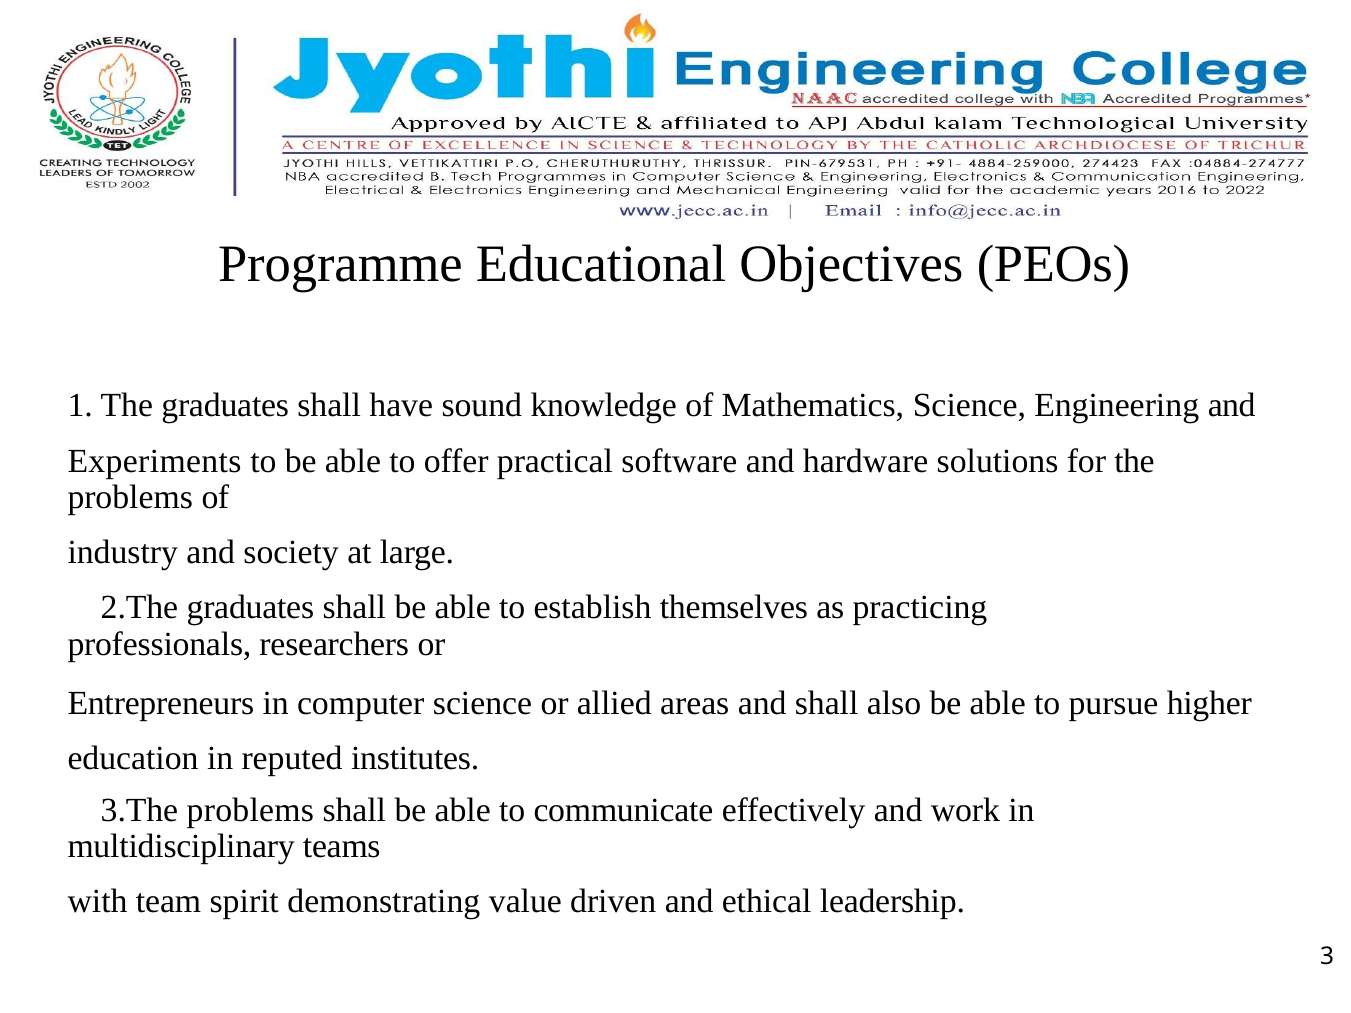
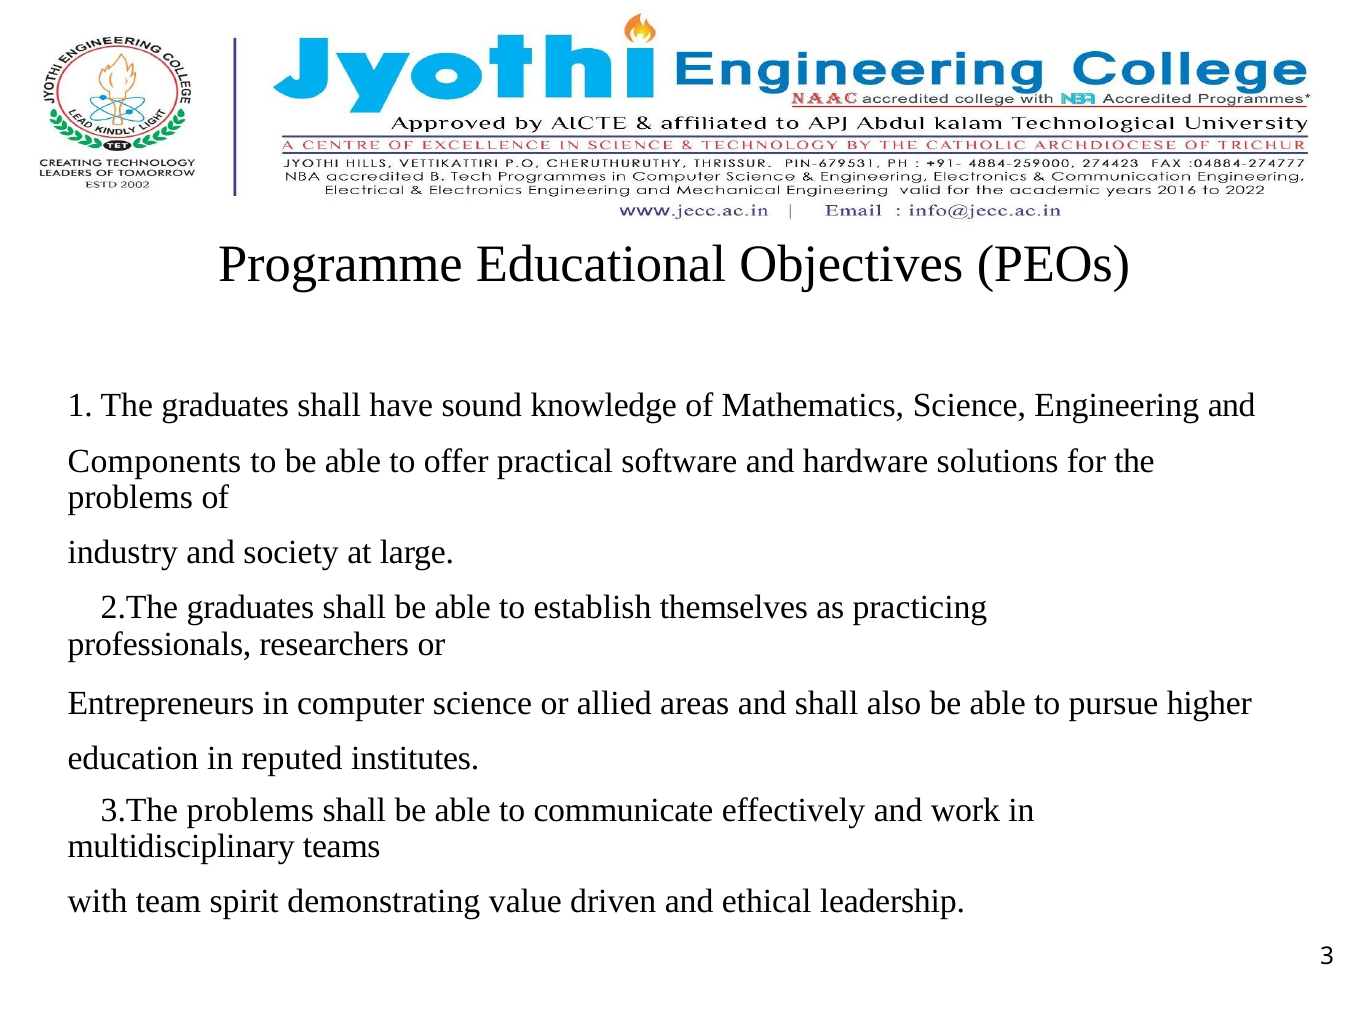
Experiments: Experiments -> Components (155, 461)
